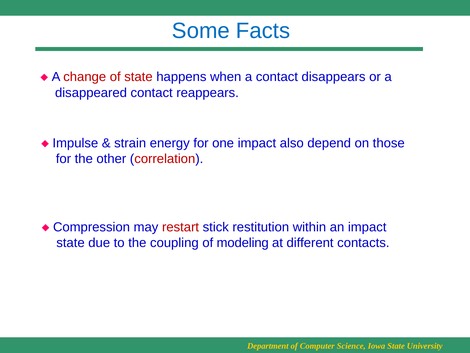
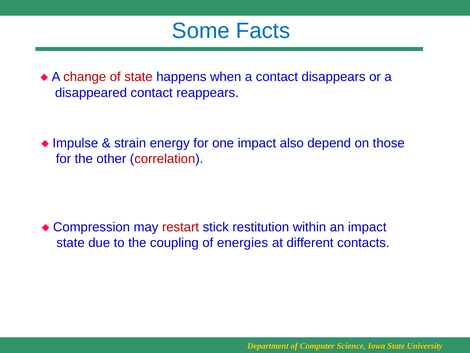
modeling: modeling -> energies (243, 243)
